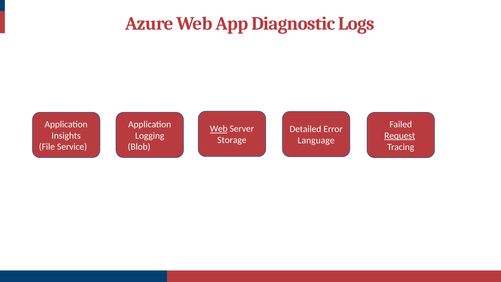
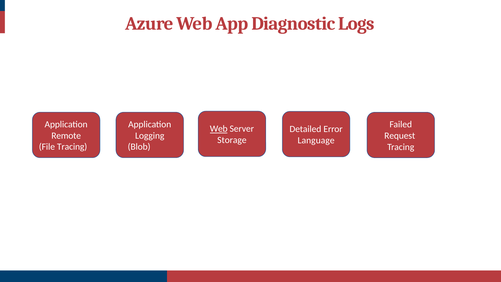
Insights: Insights -> Remote (66, 135)
Request underline: present -> none (400, 136)
File Service: Service -> Tracing (72, 147)
